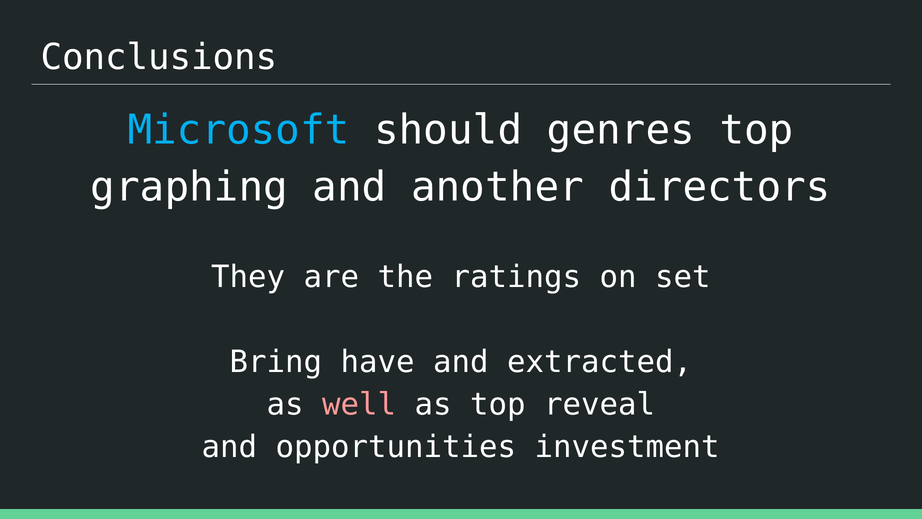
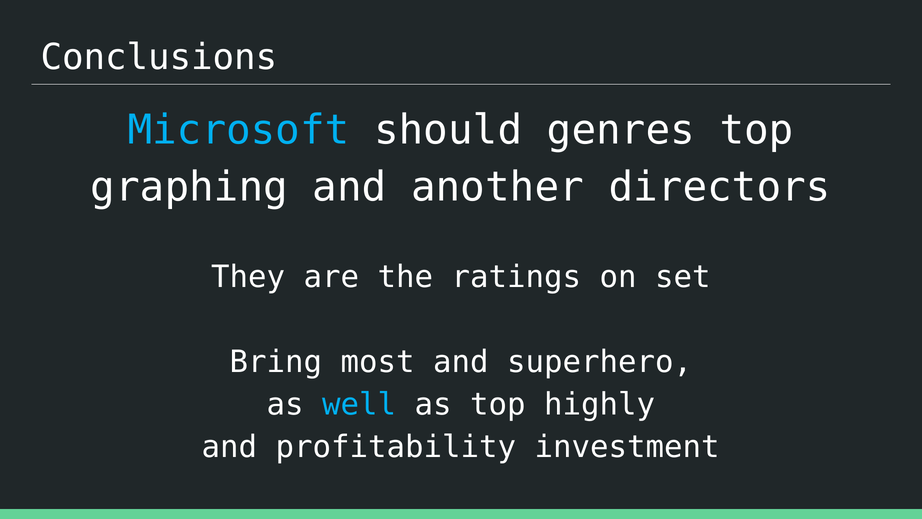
have: have -> most (378, 362)
extracted: extracted -> superhero (600, 362)
well colour: pink -> light blue (359, 404)
reveal: reveal -> highly (600, 404)
opportunities: opportunities -> profitability (396, 447)
